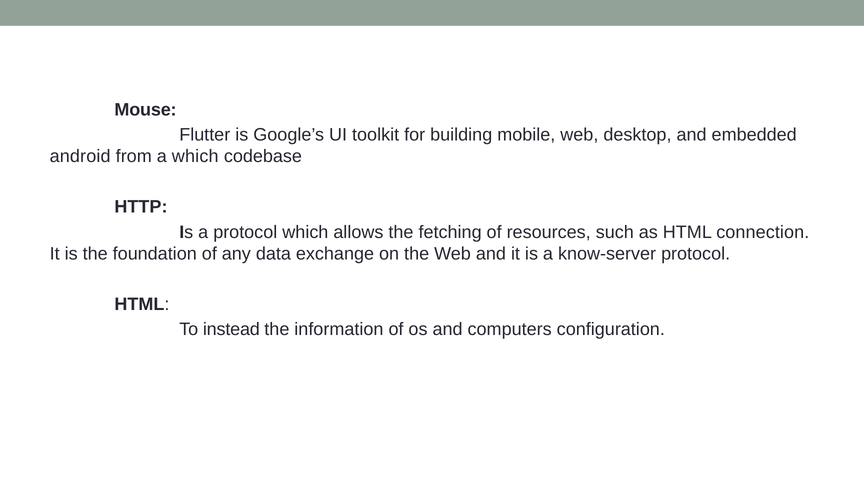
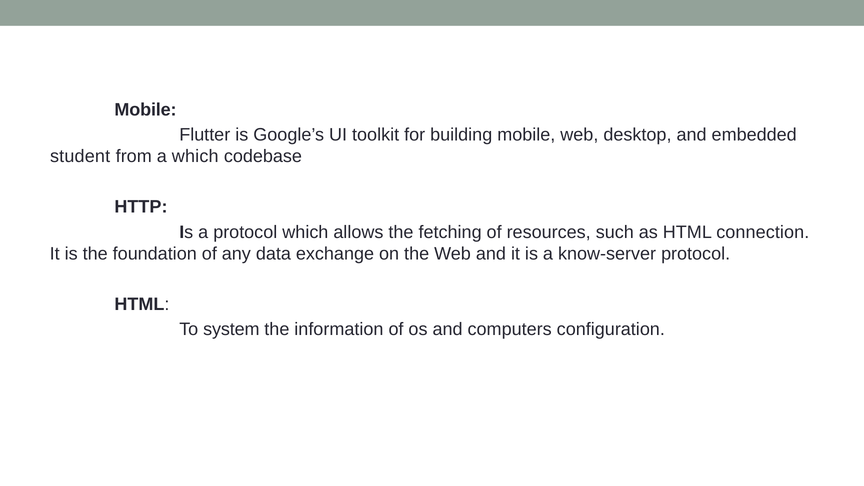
Mouse: Mouse -> Mobile (146, 110)
android: android -> student (80, 156)
instead: instead -> system (231, 329)
